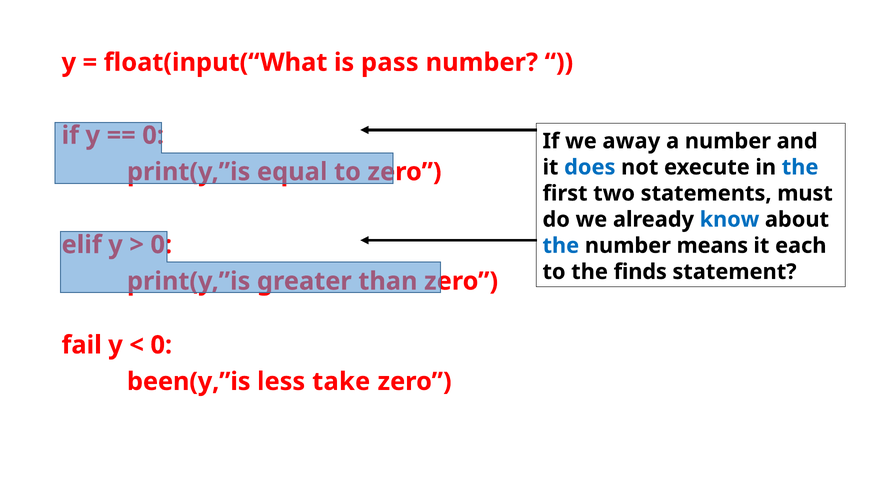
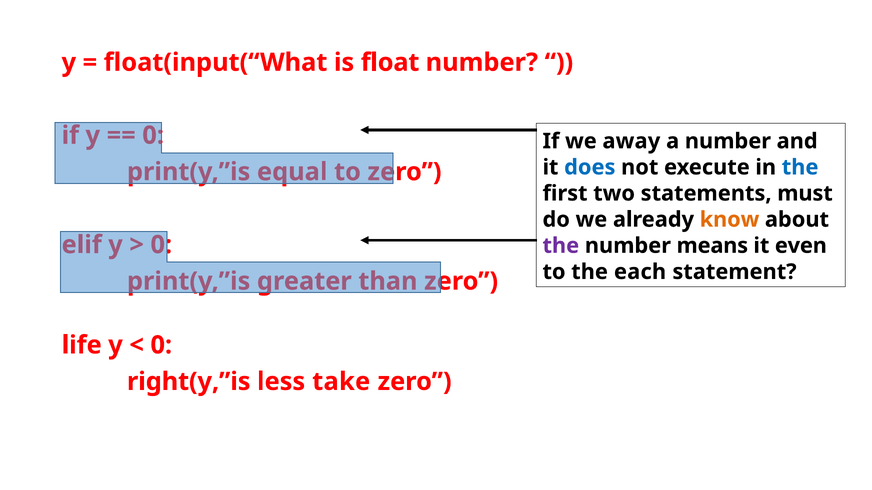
pass: pass -> float (390, 63)
know colour: blue -> orange (729, 220)
the colour: blue -> purple (561, 246)
each: each -> even (801, 246)
finds: finds -> each (640, 272)
fail: fail -> life (82, 345)
been(y,”is: been(y,”is -> right(y,”is (189, 382)
